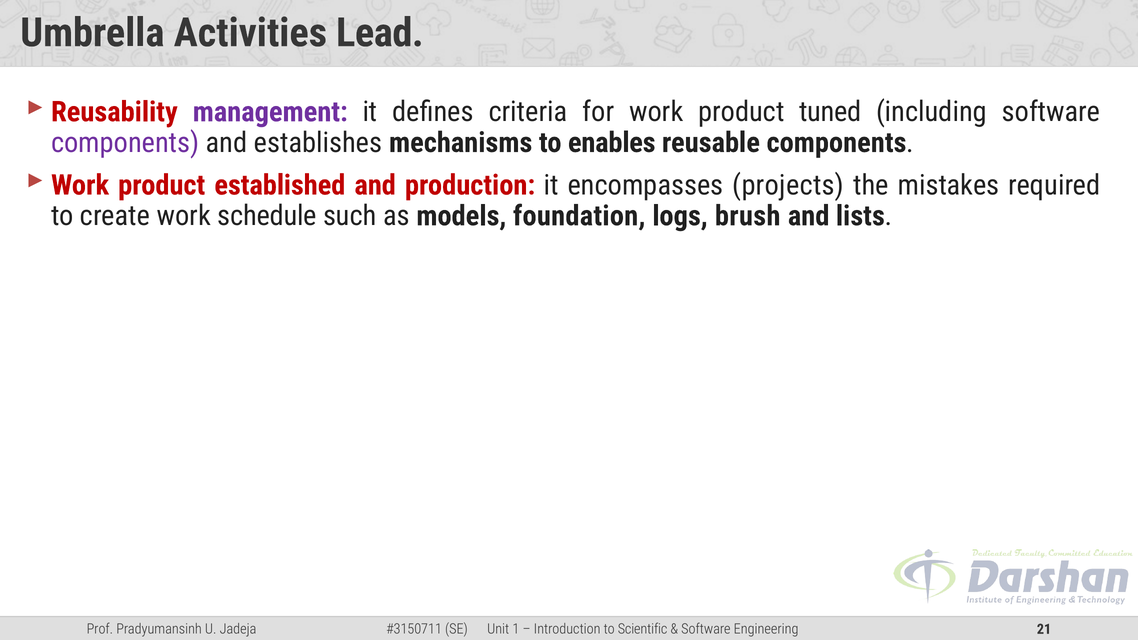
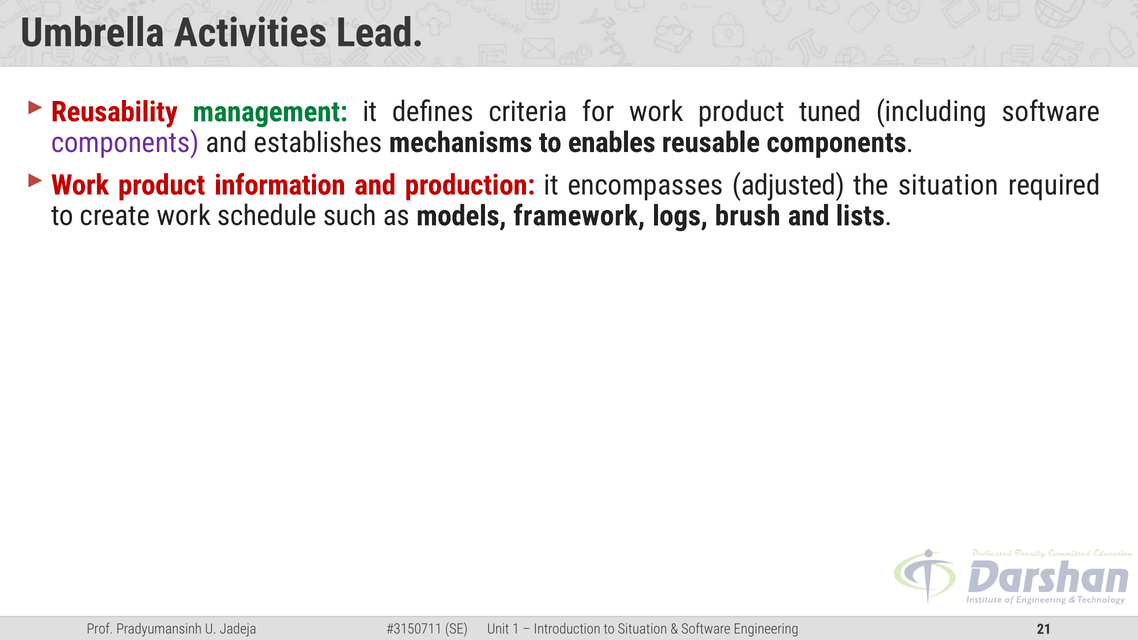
management colour: purple -> green (270, 112)
established: established -> information (280, 185)
projects: projects -> adjusted (788, 185)
the mistakes: mistakes -> situation (948, 185)
foundation: foundation -> framework (579, 216)
to Scientific: Scientific -> Situation (642, 629)
